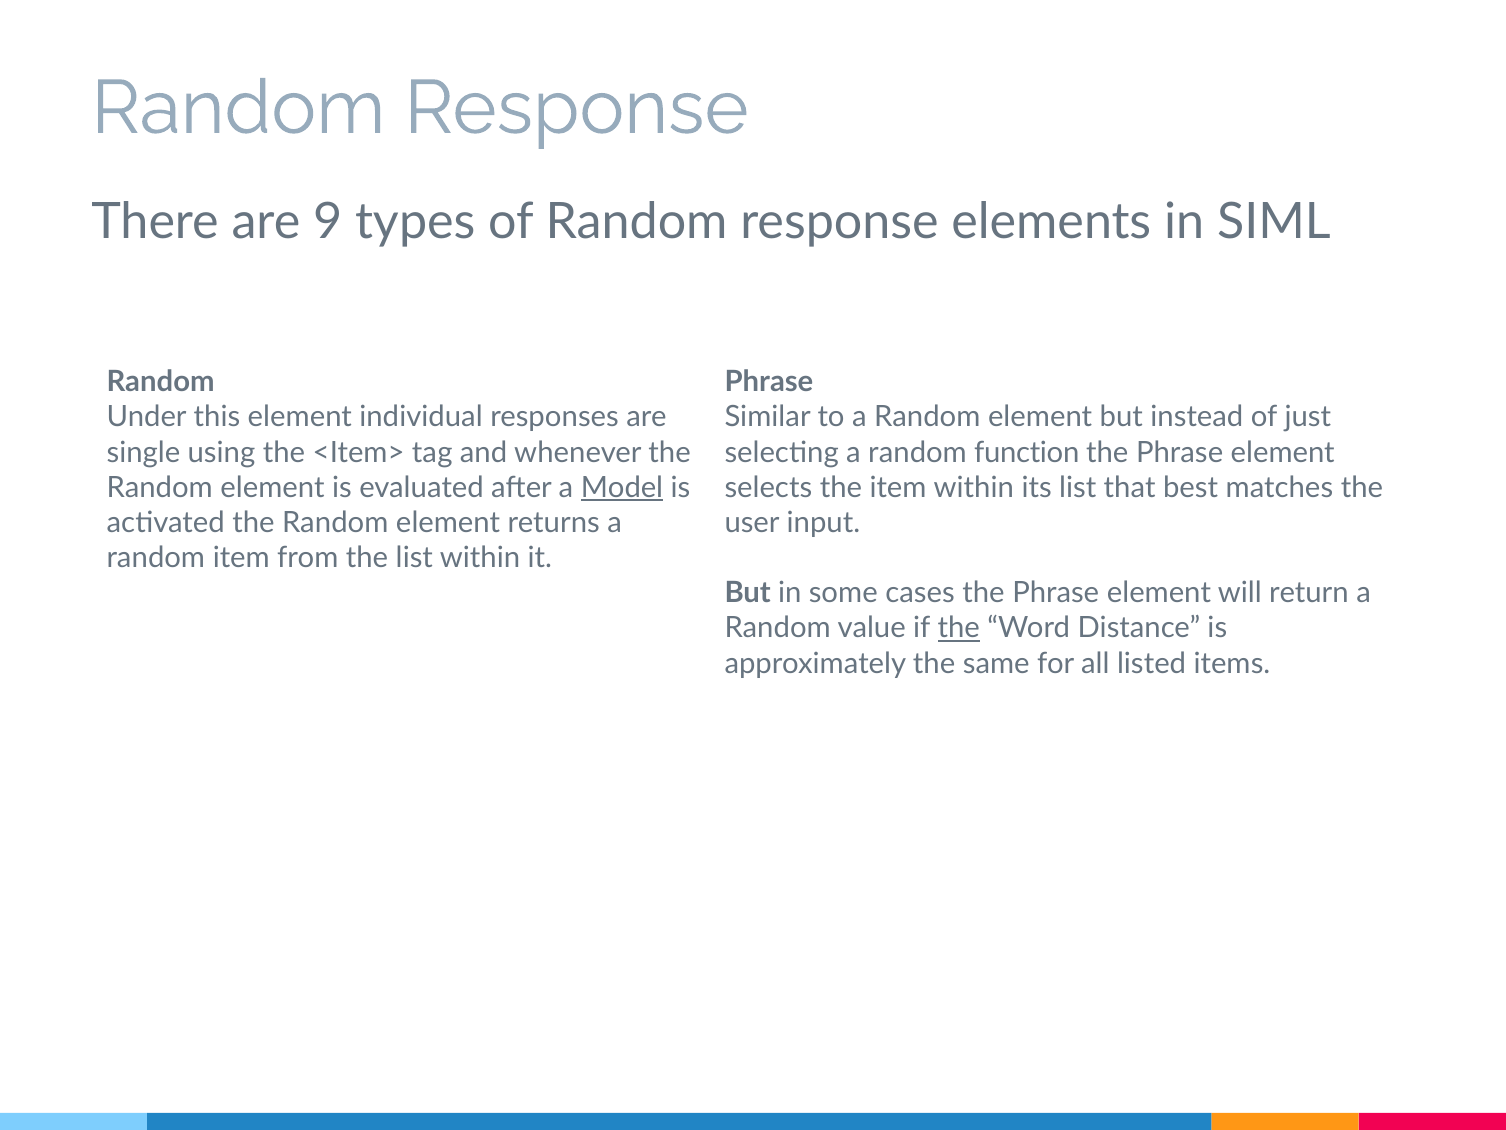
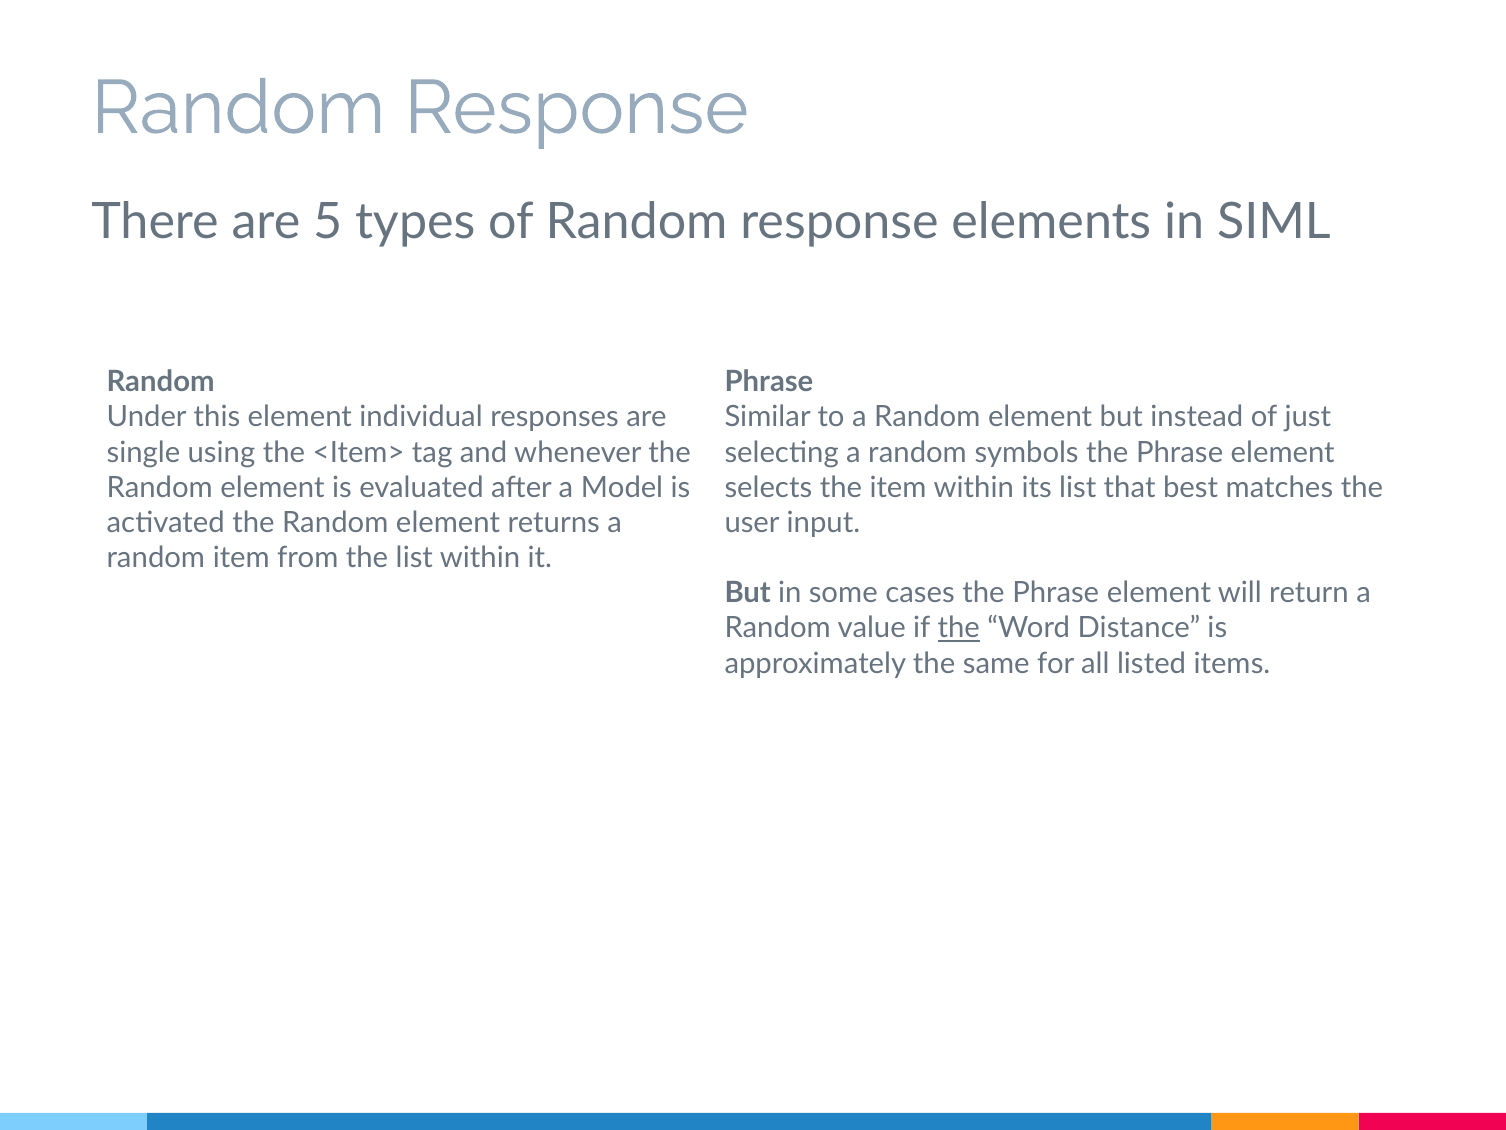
9: 9 -> 5 (328, 222)
function: function -> symbols (1027, 452)
Model underline: present -> none (622, 487)
